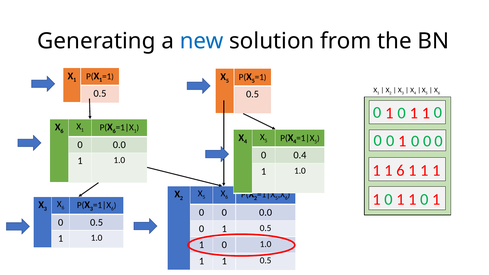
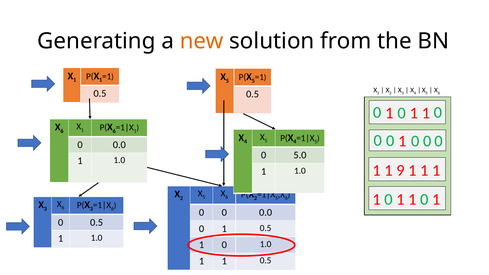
new colour: blue -> orange (202, 41)
0.4: 0.4 -> 5.0 (300, 155)
1 6: 6 -> 9 (400, 170)
